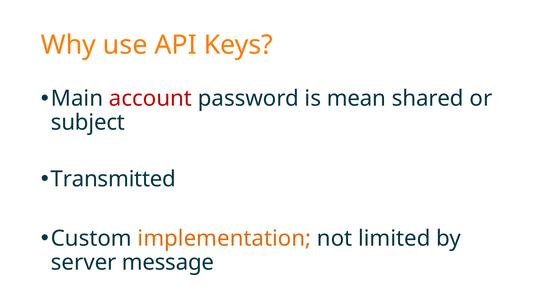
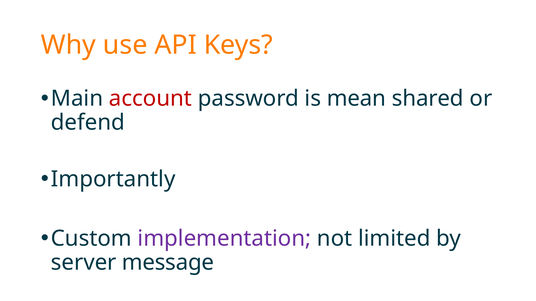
subject: subject -> defend (88, 123)
Transmitted: Transmitted -> Importantly (113, 179)
implementation colour: orange -> purple (224, 239)
